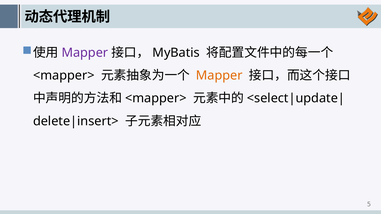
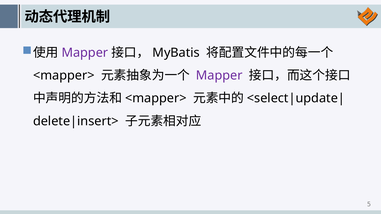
Mapper colour: orange -> purple (219, 76)
